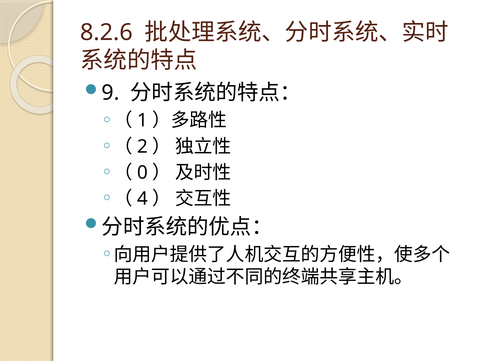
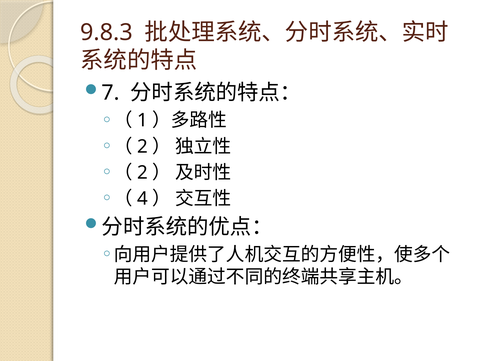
8.2.6: 8.2.6 -> 9.8.3 (107, 32)
9: 9 -> 7 (111, 93)
0: 0 -> 2 (142, 173)
